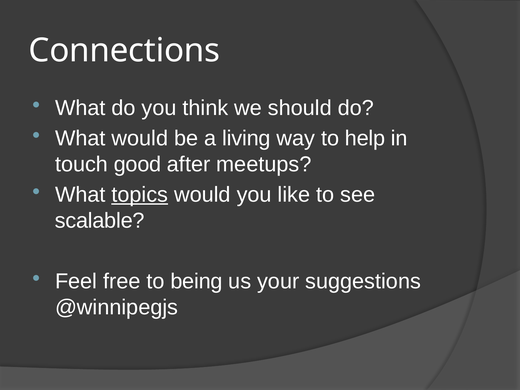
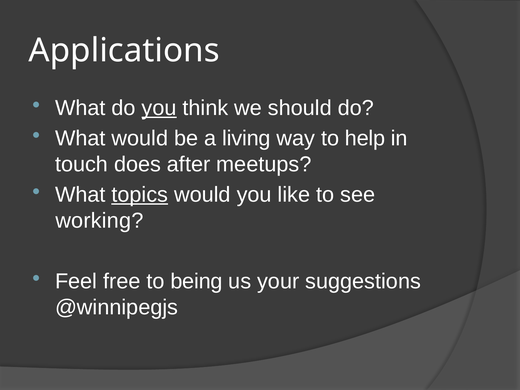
Connections: Connections -> Applications (124, 50)
you underline: none -> present (159, 108)
good: good -> does (137, 164)
scalable: scalable -> working (99, 221)
